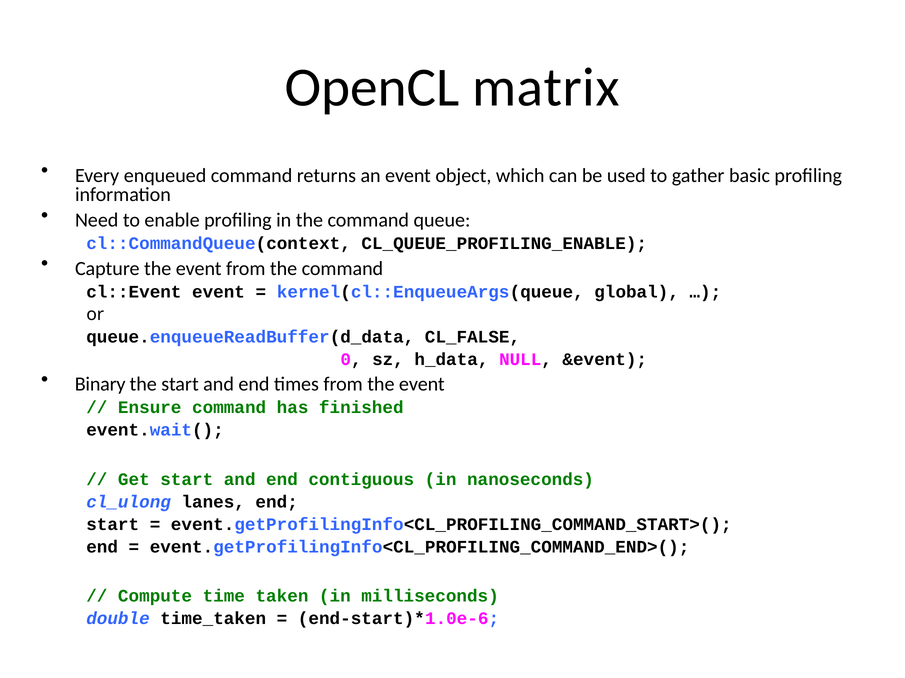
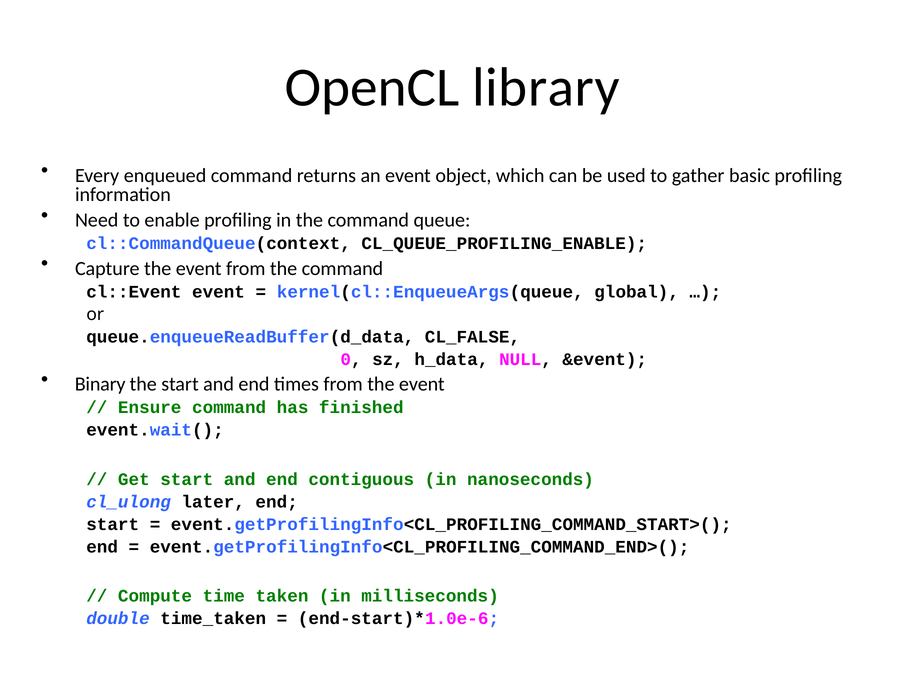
matrix: matrix -> library (546, 88)
lanes: lanes -> later (213, 502)
